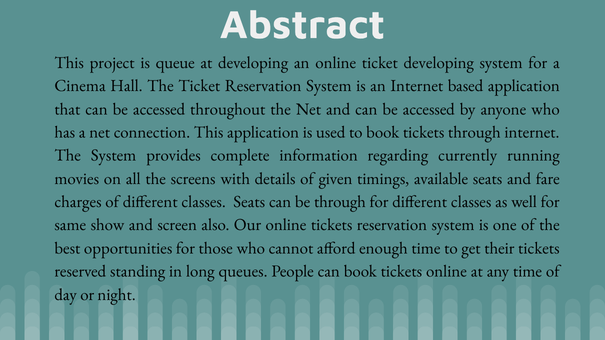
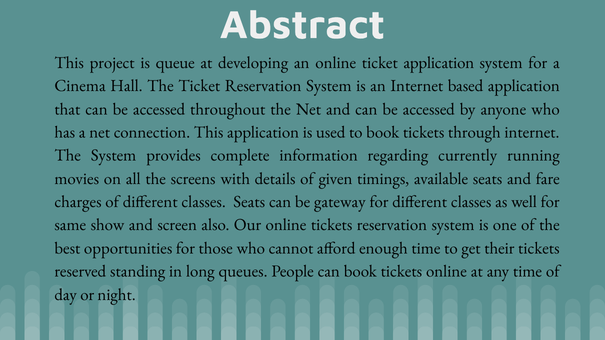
ticket developing: developing -> application (439, 63)
be through: through -> gateway (340, 202)
